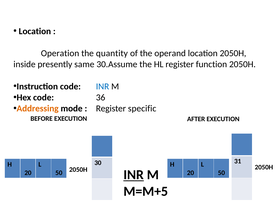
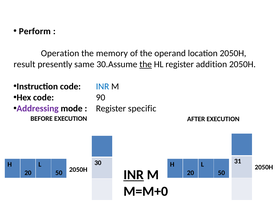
Location: Location -> Perform (35, 31)
quantity: quantity -> memory (112, 53)
inside: inside -> result (24, 64)
the underline: none -> present (146, 64)
function: function -> addition (211, 64)
36: 36 -> 90 (101, 97)
Addressing colour: orange -> purple (38, 108)
M=M+5: M=M+5 -> M=M+0 (146, 191)
